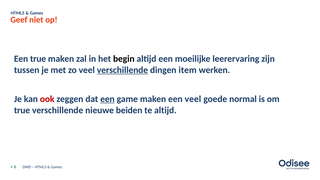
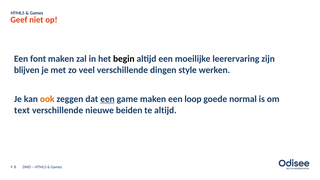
Een true: true -> font (38, 59)
tussen: tussen -> blijven (27, 70)
verschillende underline: present -> none (122, 70)
item: item -> style (188, 70)
ook colour: red -> orange (47, 99)
een veel: veel -> loop (193, 99)
true: true -> text (22, 110)
